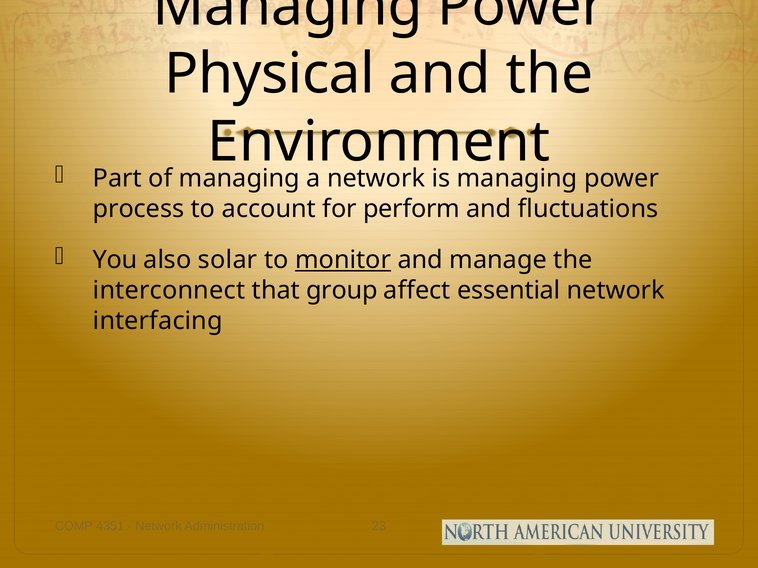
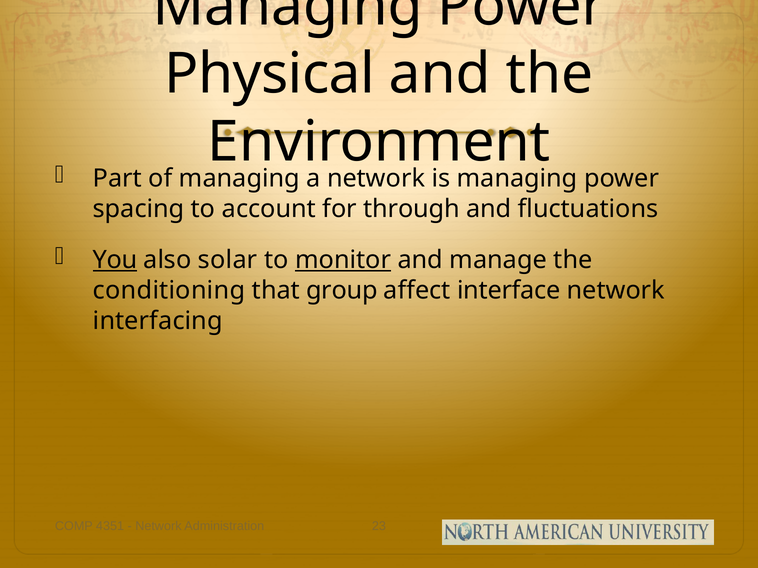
process: process -> spacing (139, 209)
perform: perform -> through (412, 209)
You underline: none -> present (115, 260)
interconnect: interconnect -> conditioning (169, 291)
essential: essential -> interface (509, 291)
